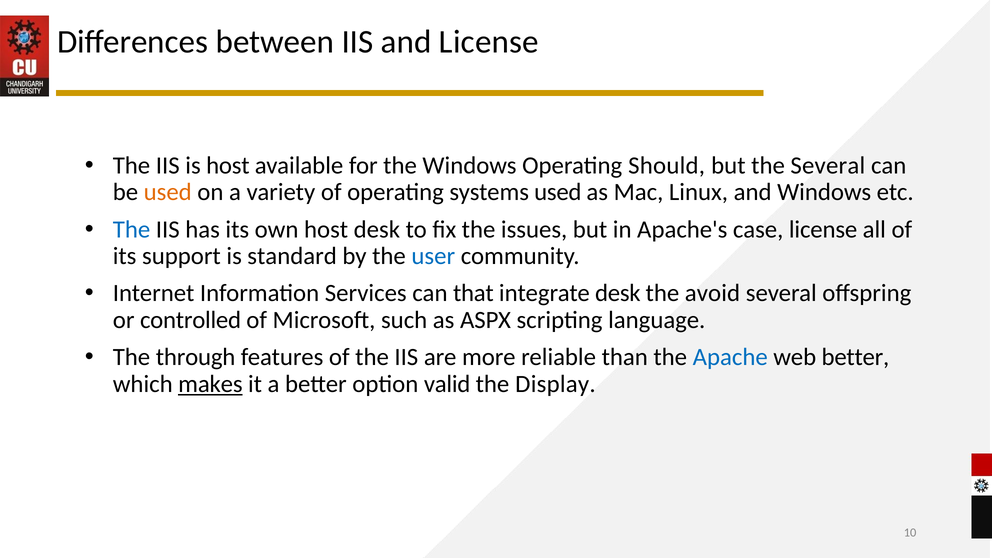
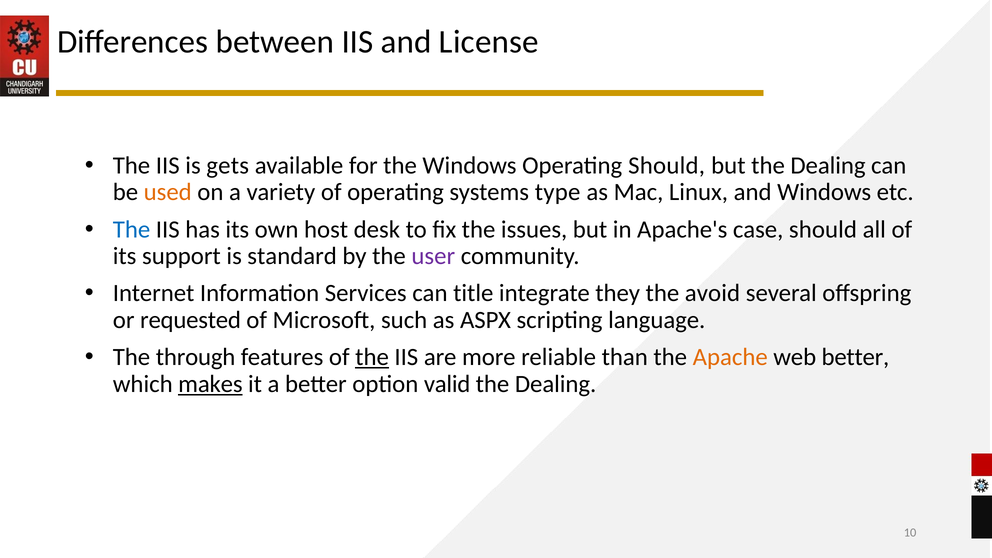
is host: host -> gets (228, 166)
but the Several: Several -> Dealing (828, 166)
systems used: used -> type (558, 192)
case license: license -> should (823, 229)
user colour: blue -> purple (433, 256)
that: that -> title (473, 293)
integrate desk: desk -> they (618, 293)
controlled: controlled -> requested (191, 320)
the underline: none -> present (372, 357)
Apache colour: blue -> orange (730, 357)
Display: Display -> Dealing (556, 384)
